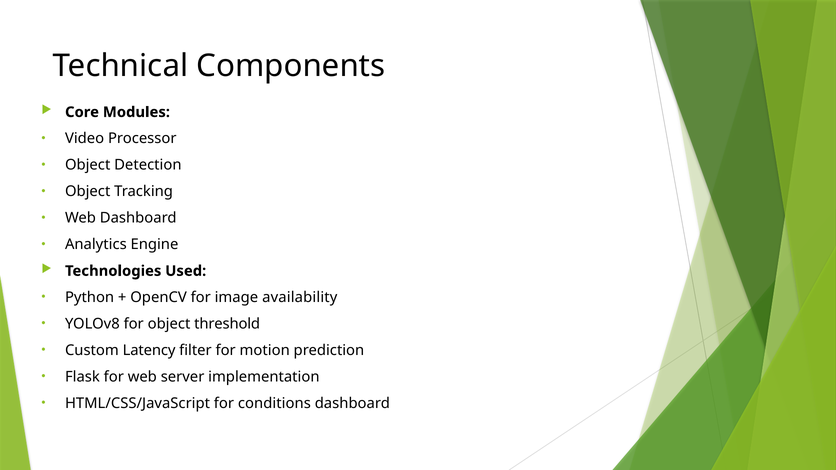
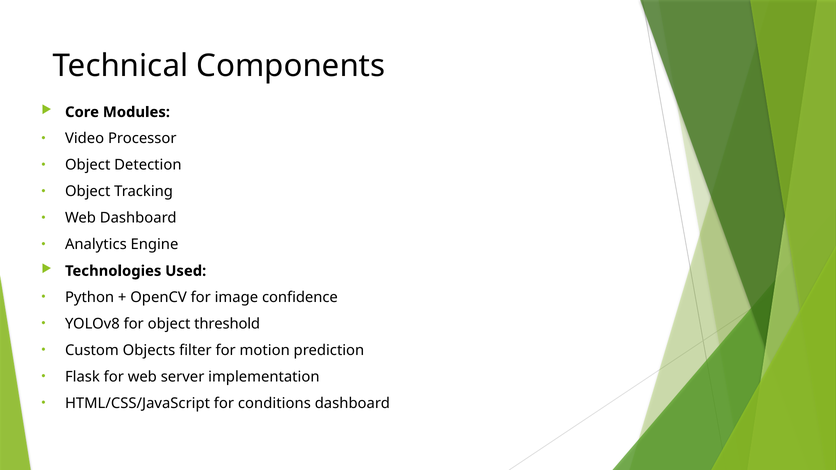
availability: availability -> confidence (300, 298)
Latency: Latency -> Objects (149, 351)
